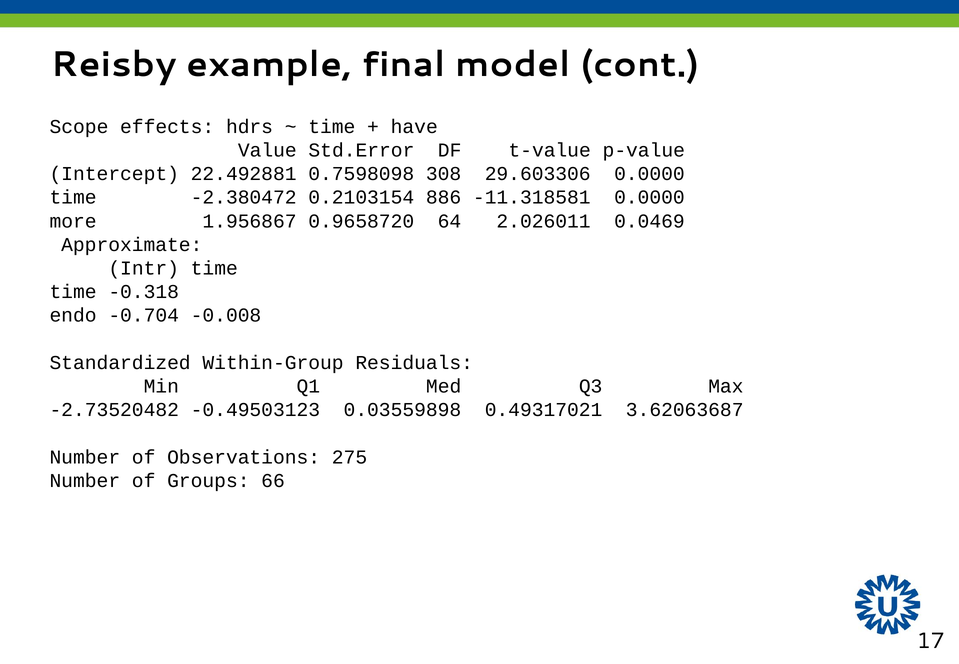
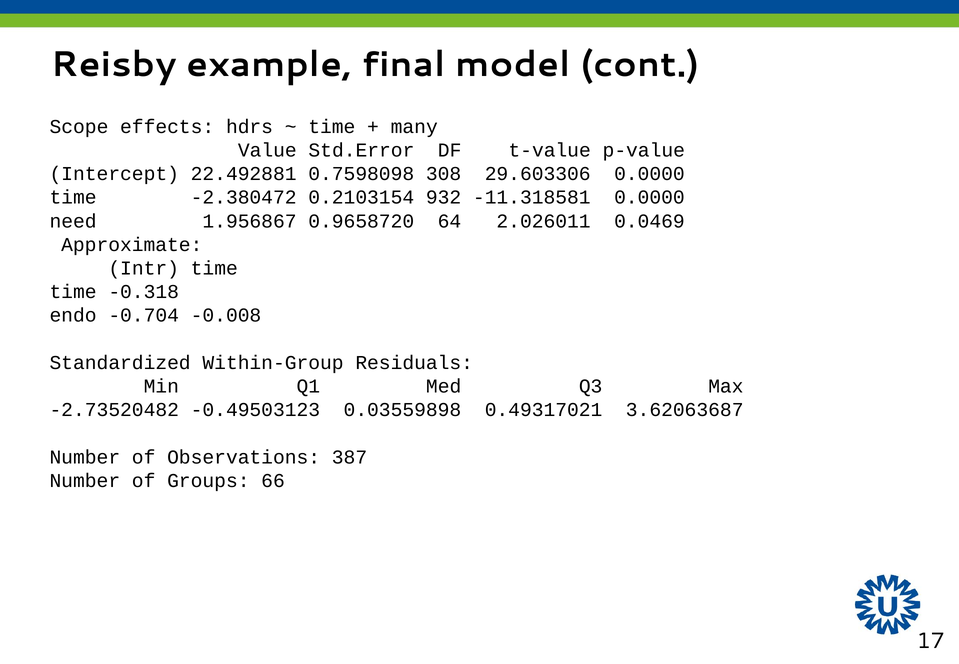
have: have -> many (414, 127)
886: 886 -> 932 (444, 197)
more: more -> need (73, 221)
275: 275 -> 387 (350, 457)
